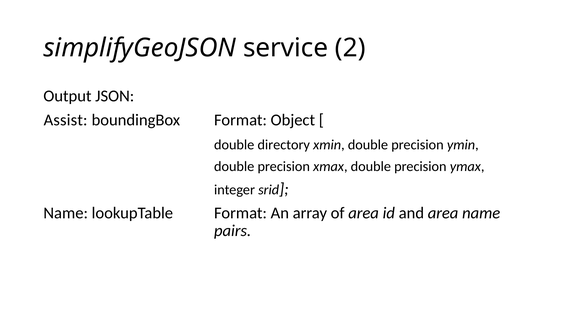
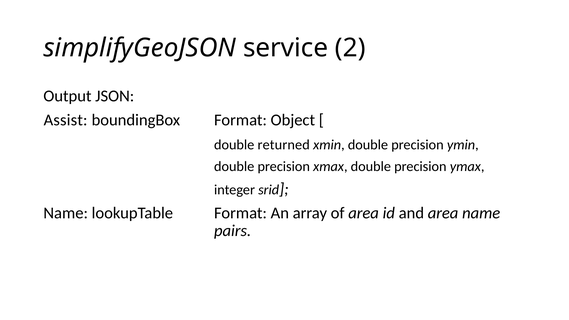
directory: directory -> returned (284, 145)
